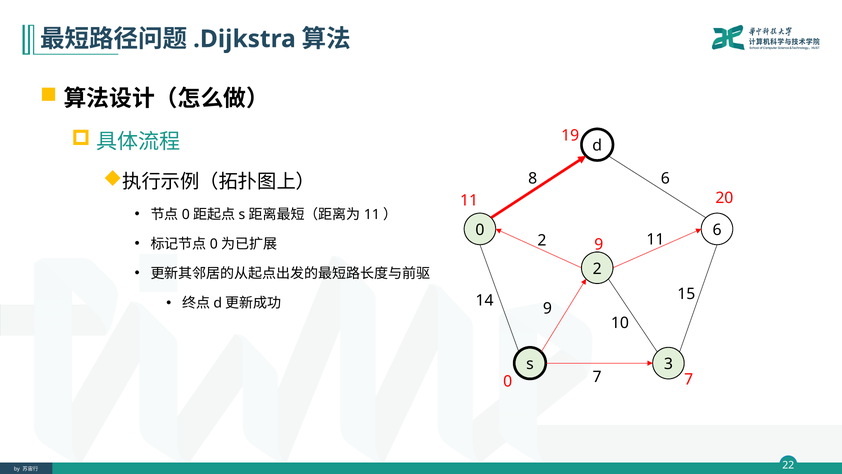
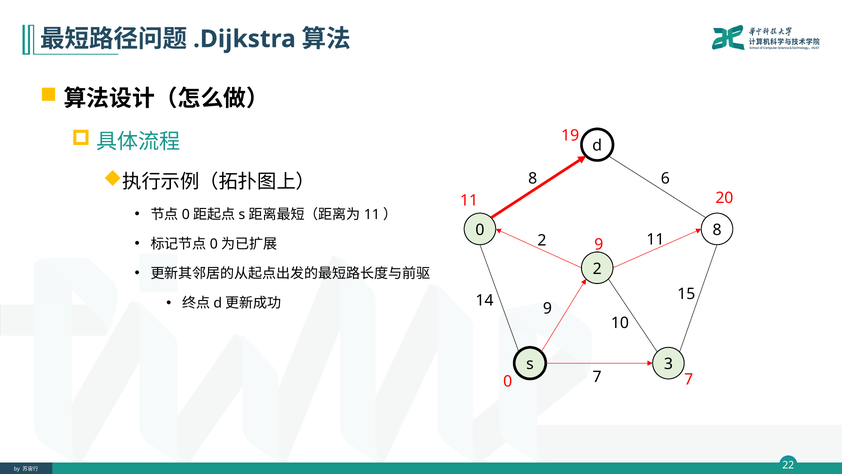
0 6: 6 -> 8 (717, 230)
